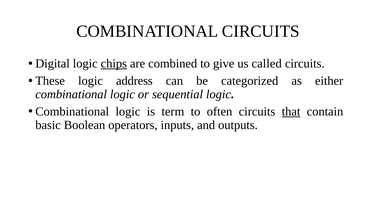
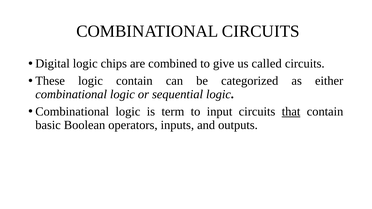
chips underline: present -> none (114, 64)
logic address: address -> contain (134, 81)
often: often -> input (220, 112)
